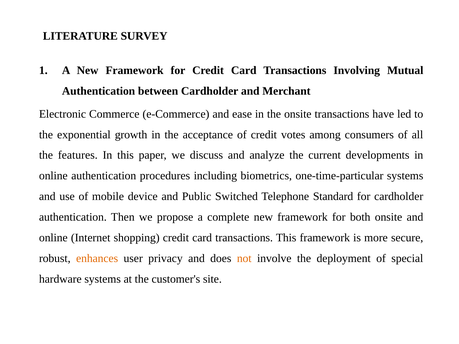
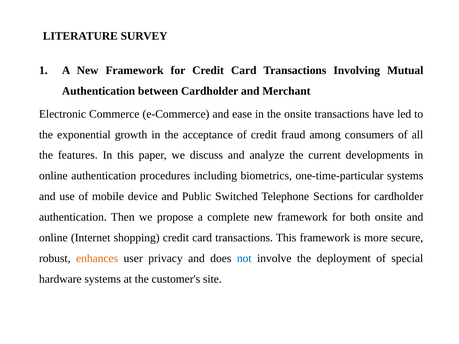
votes: votes -> fraud (293, 135)
Standard: Standard -> Sections (333, 197)
not colour: orange -> blue (244, 259)
